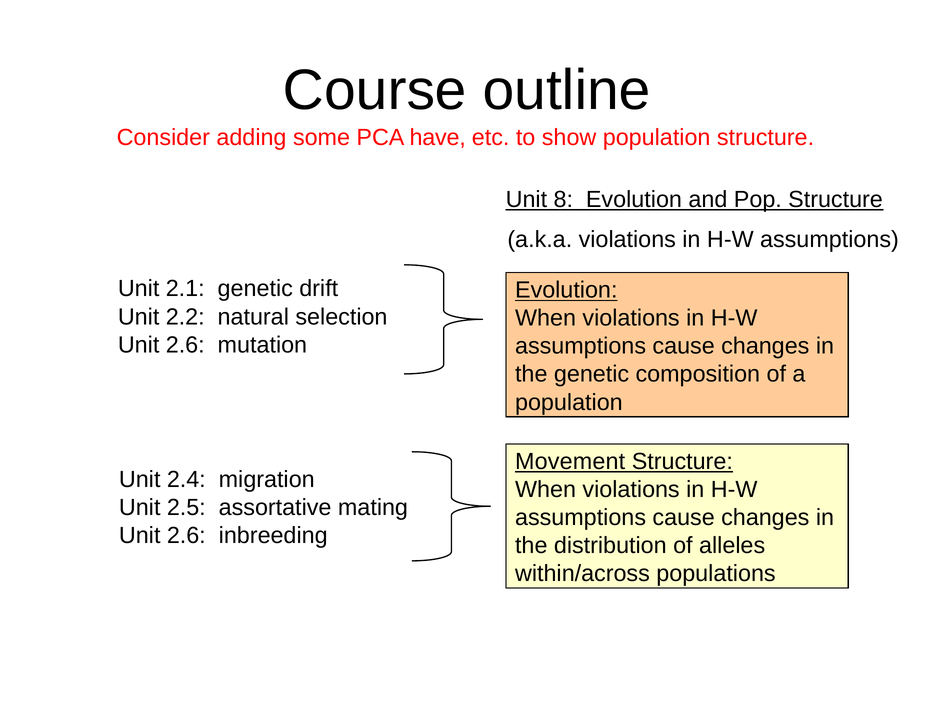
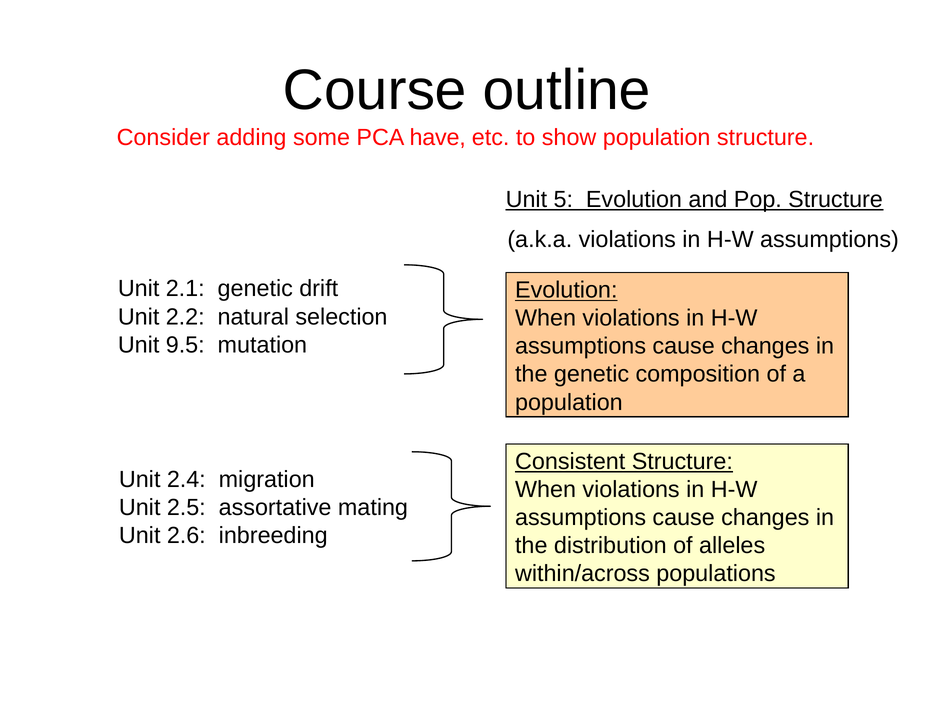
8: 8 -> 5 (563, 199)
2.6: 2.6 -> 9.5 (185, 345)
Movement: Movement -> Consistent (570, 461)
